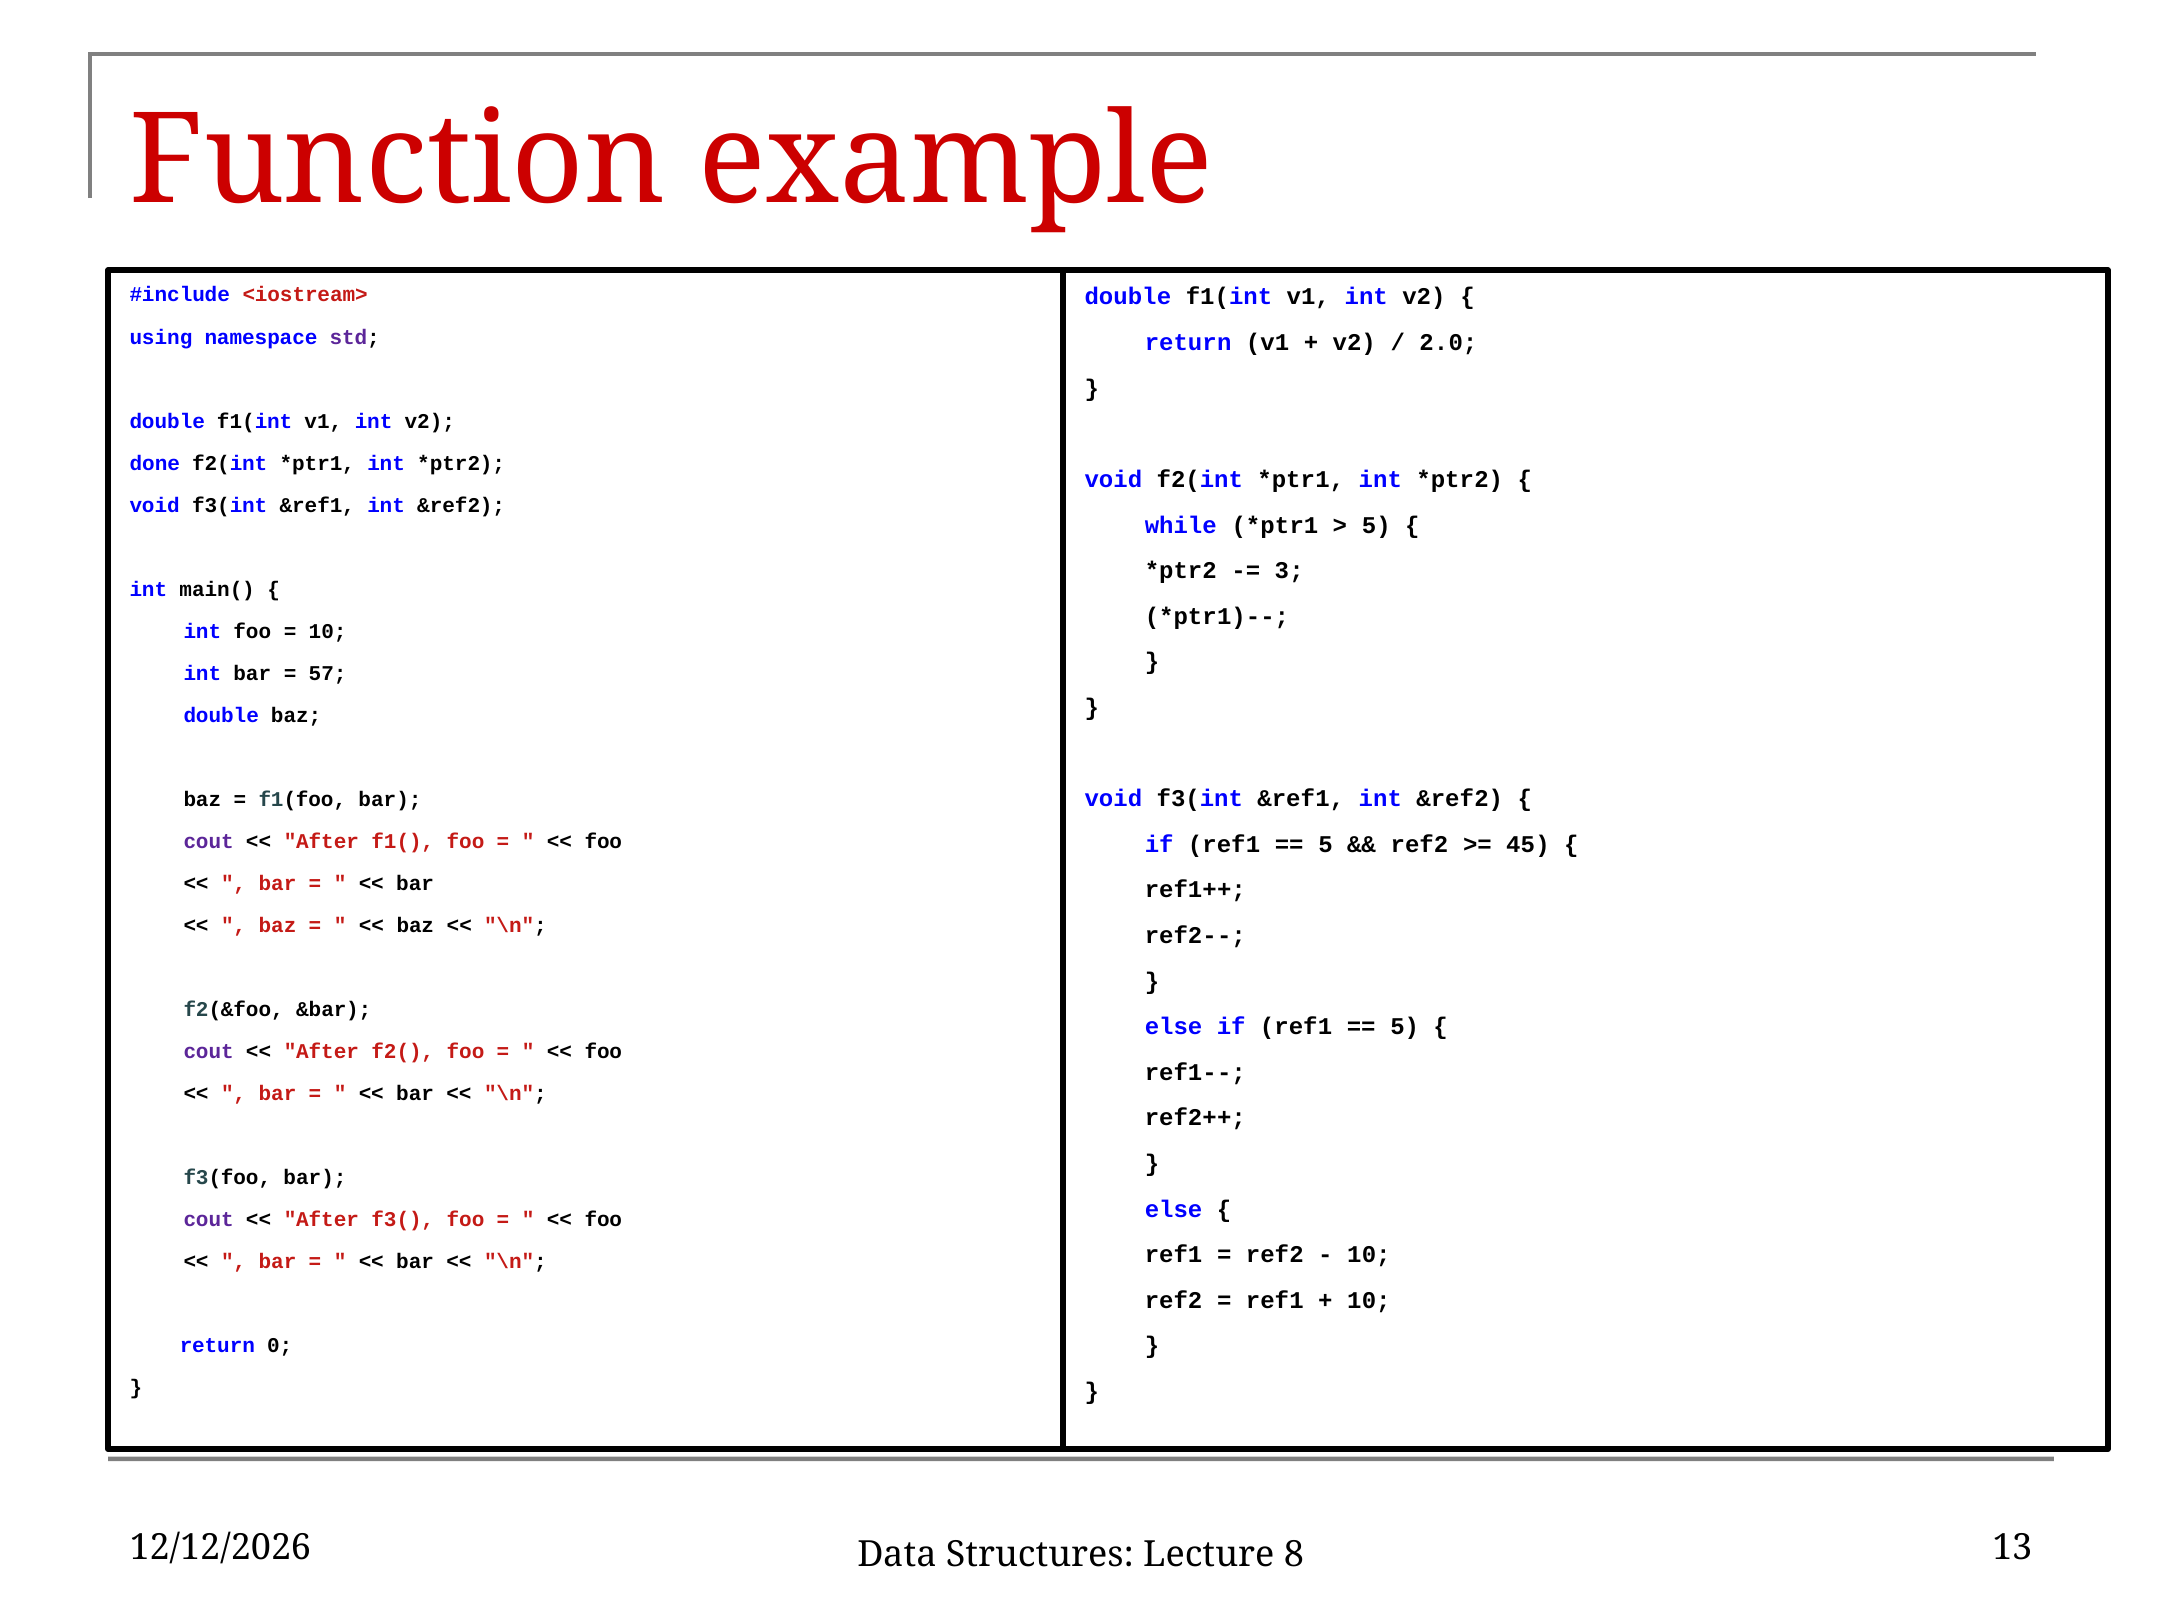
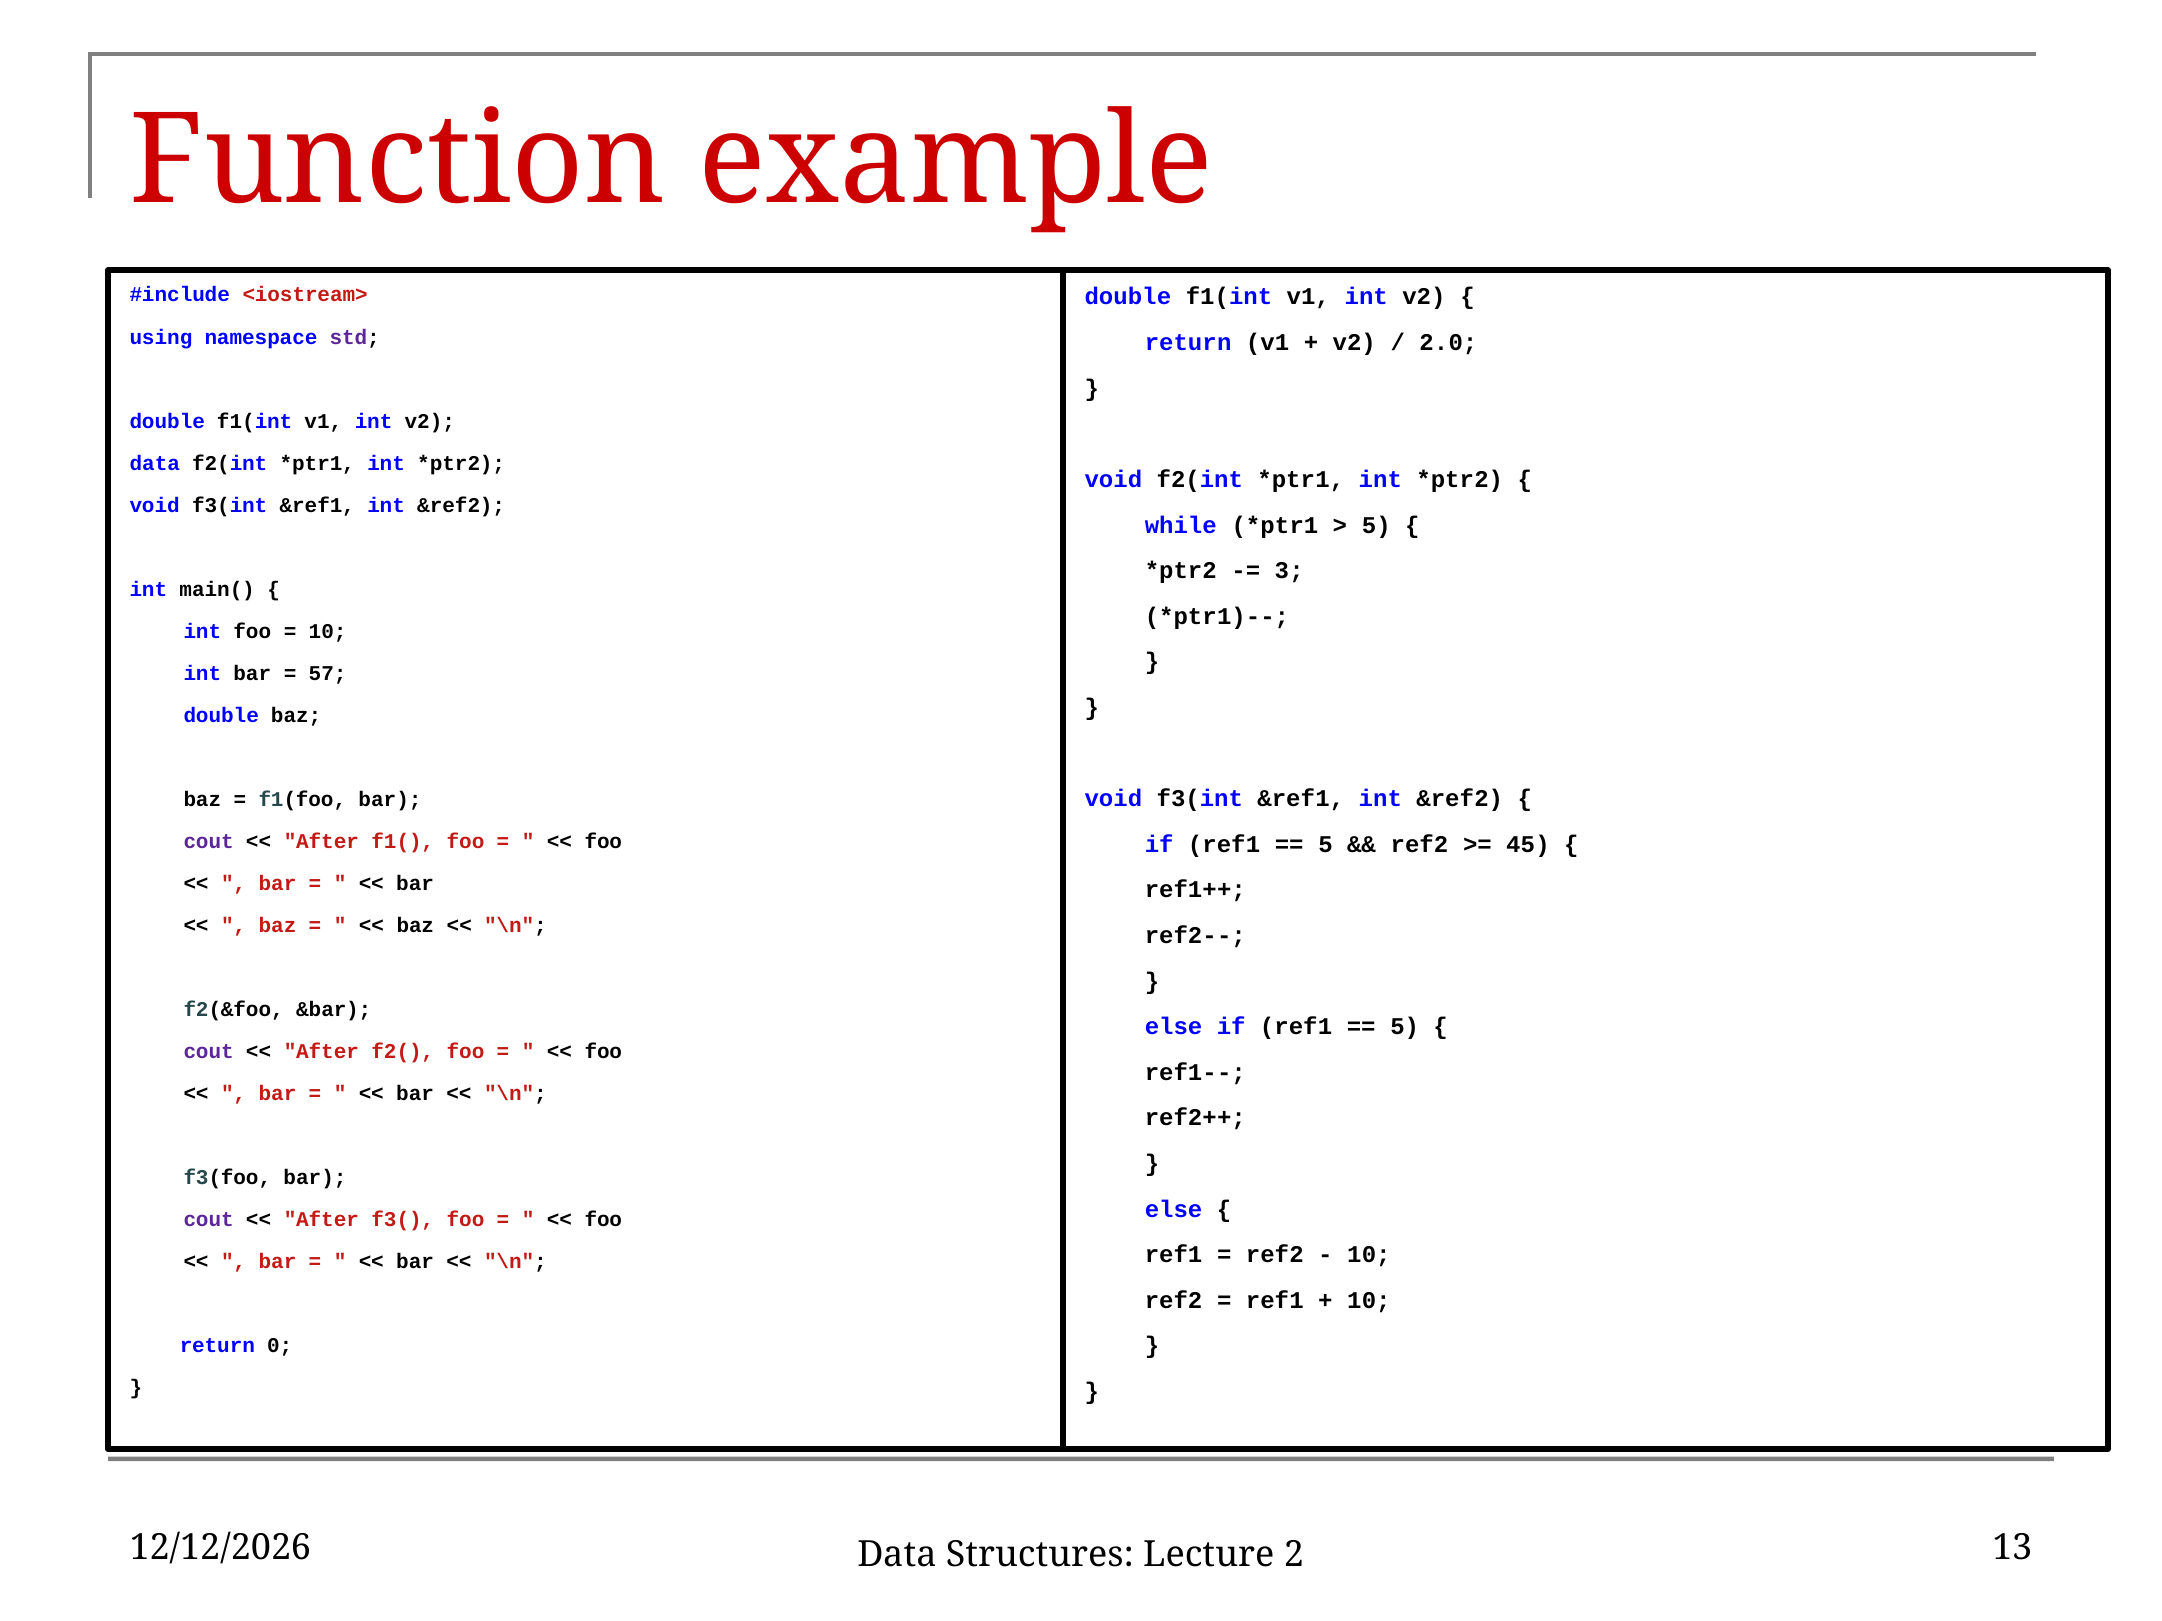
done: done -> data (155, 463)
8: 8 -> 2 (1294, 1555)
